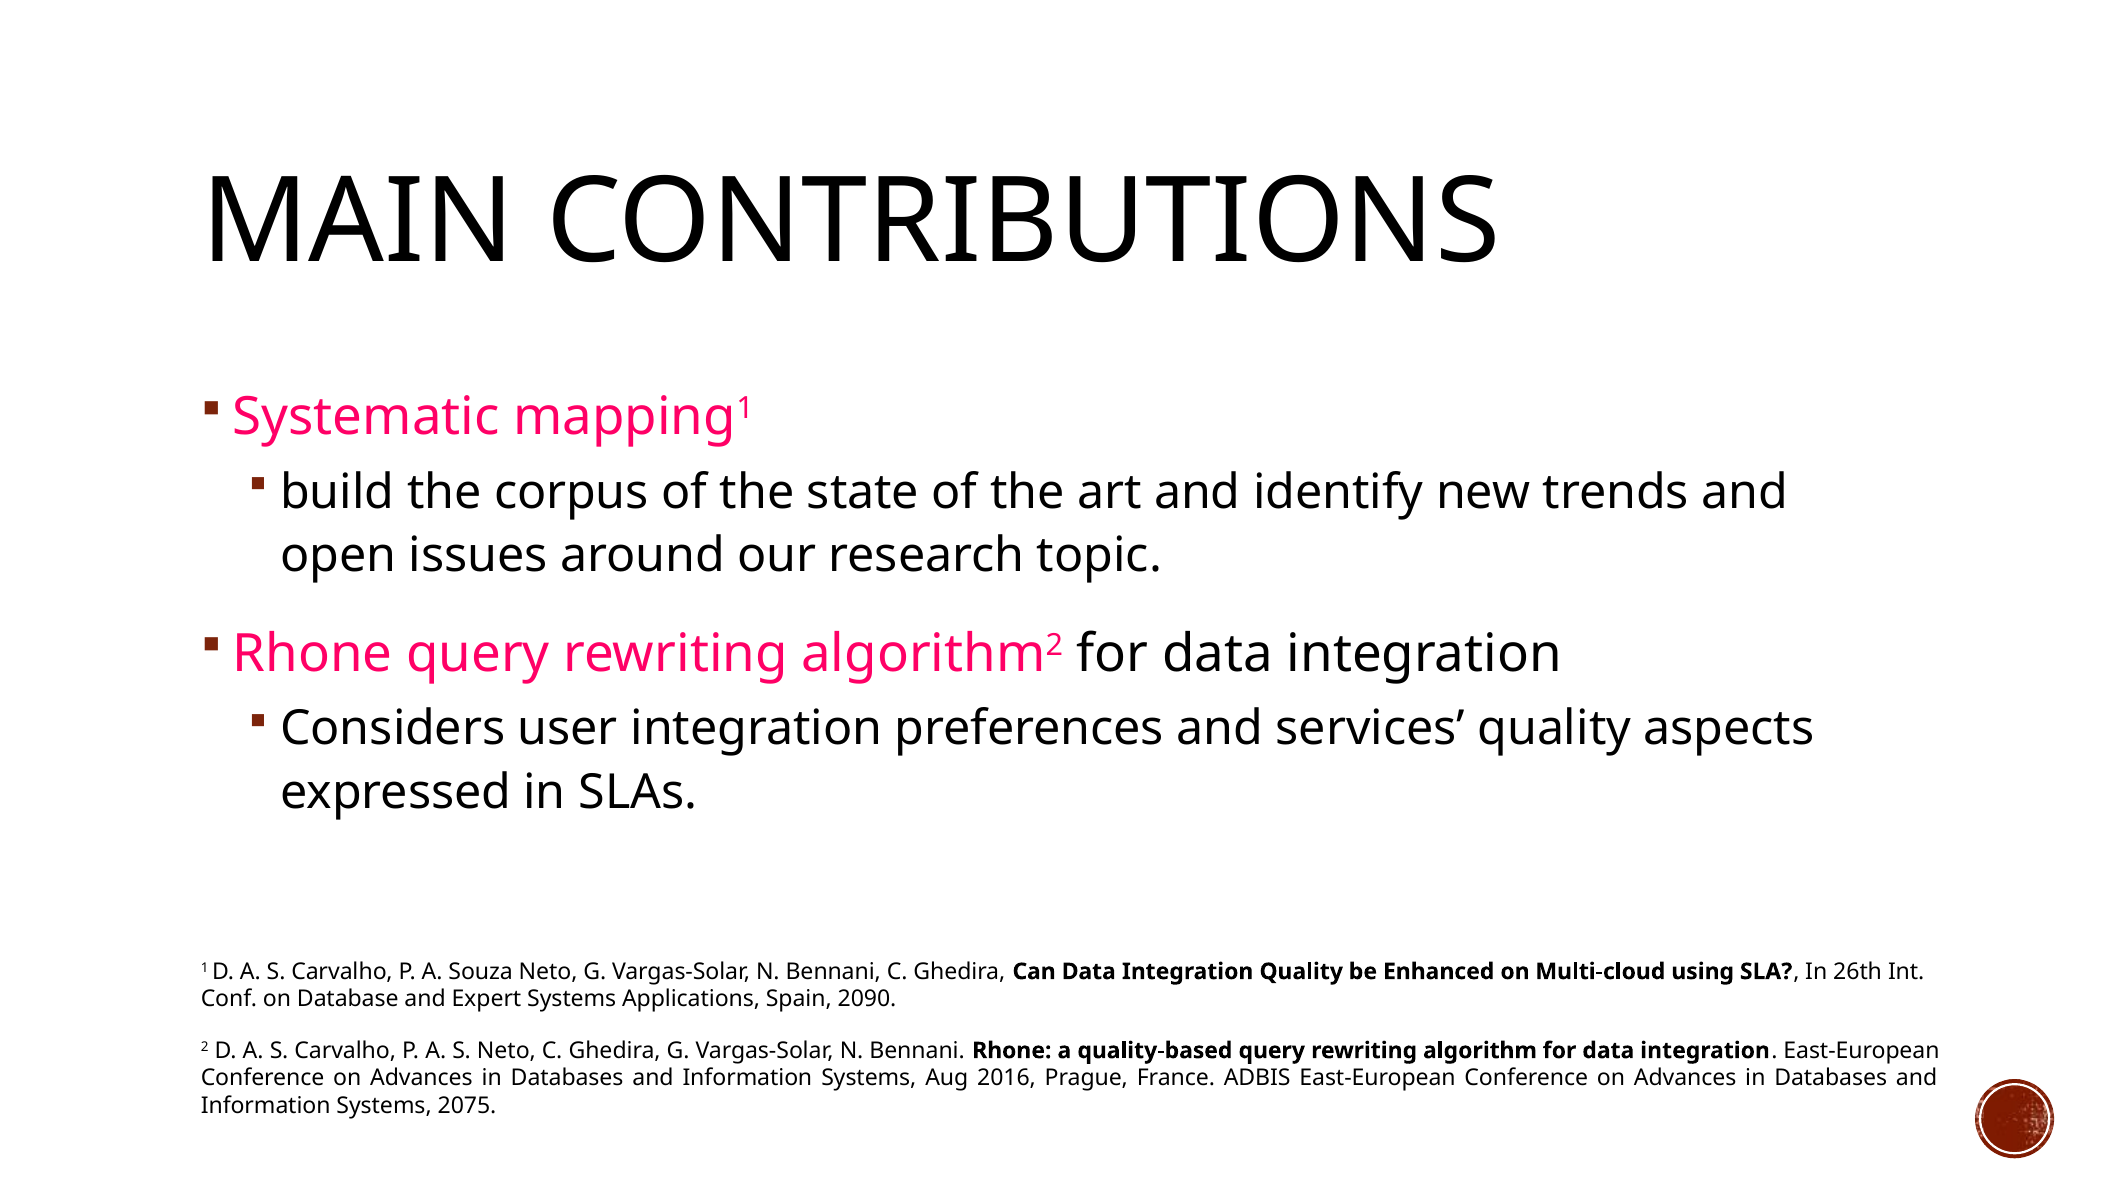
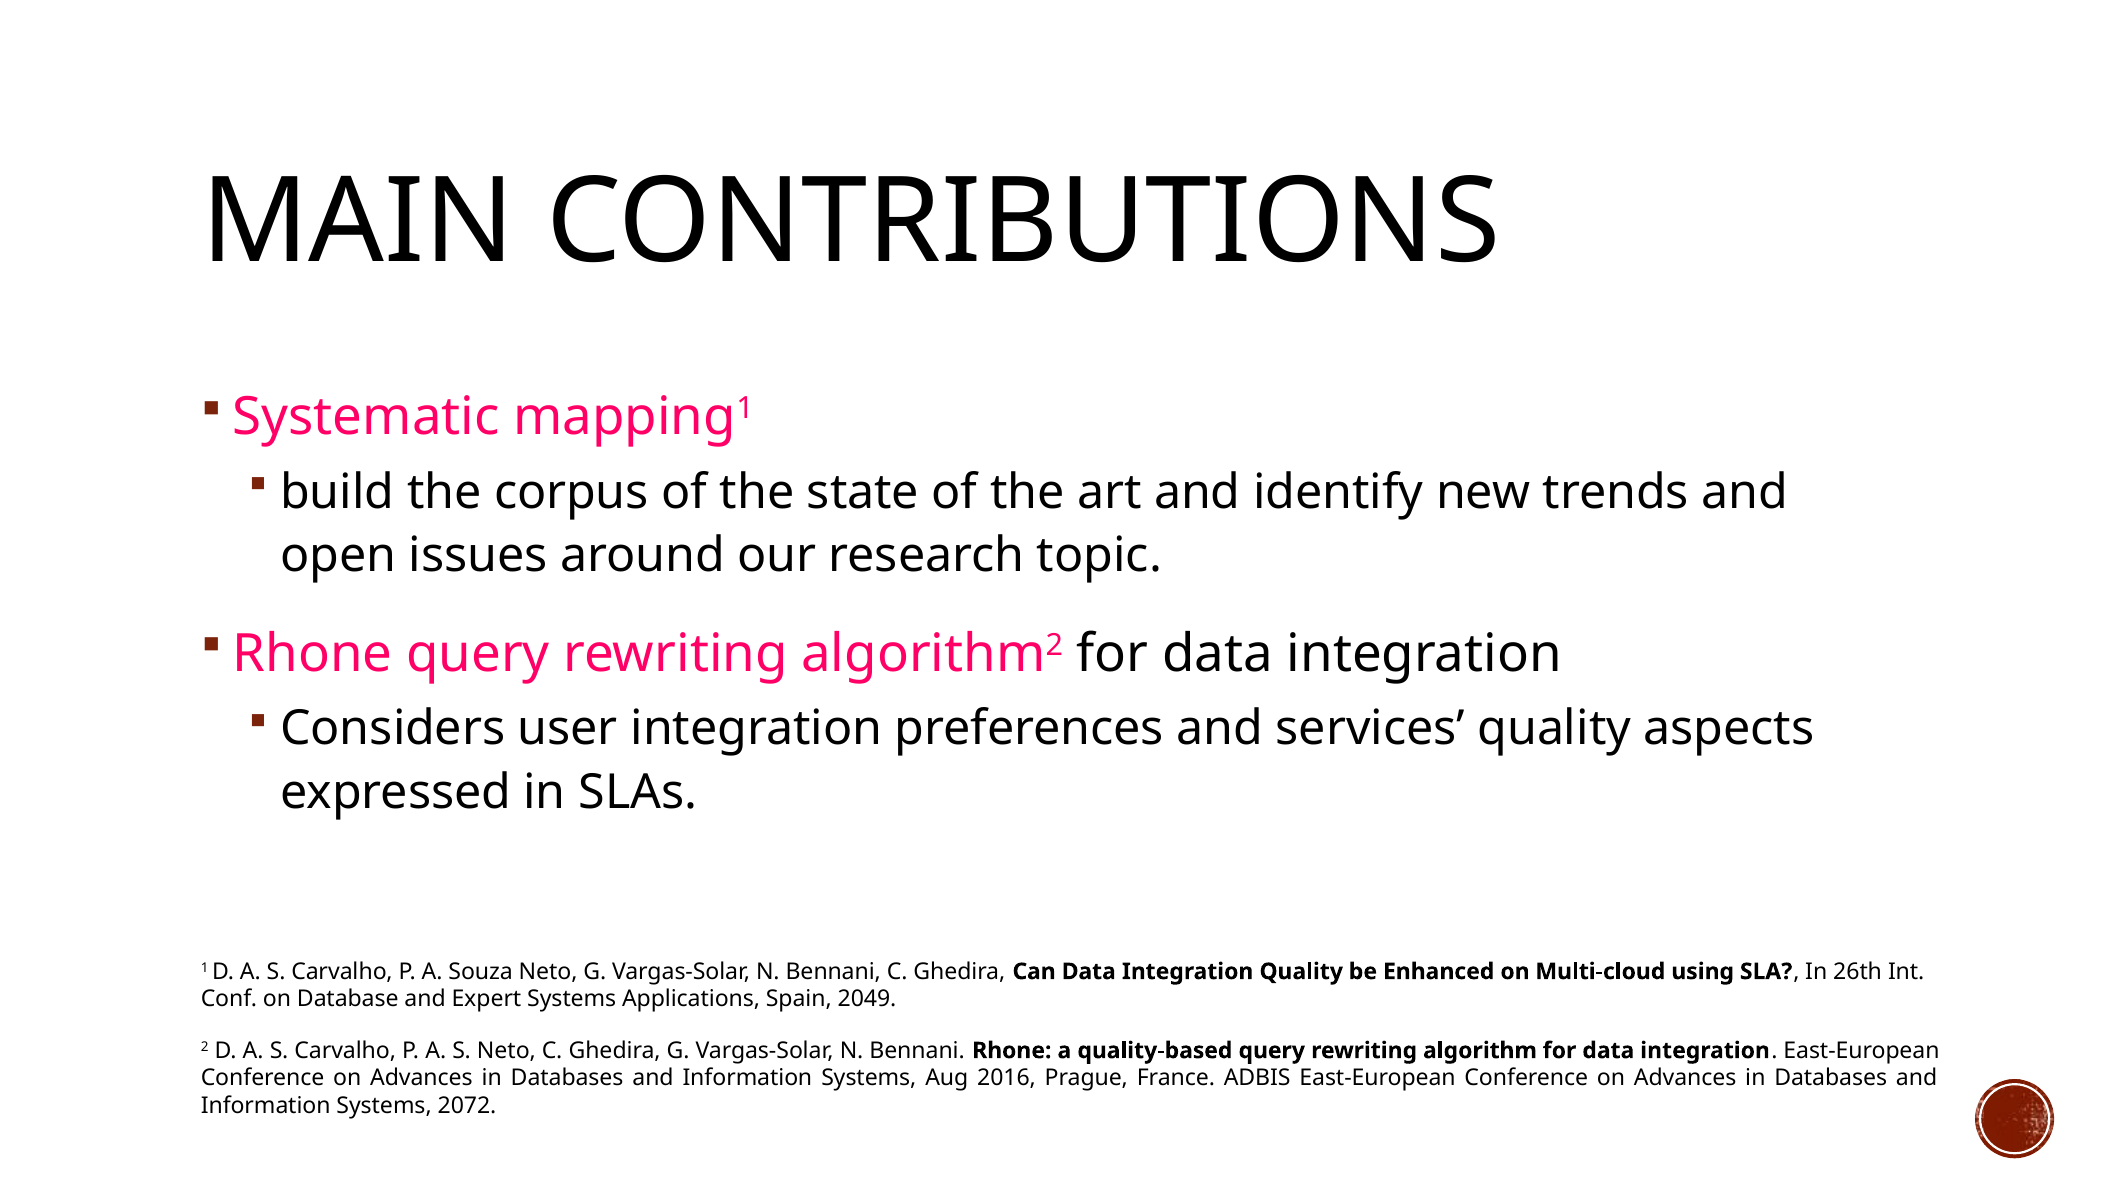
2090: 2090 -> 2049 (867, 999)
2075: 2075 -> 2072 (467, 1106)
